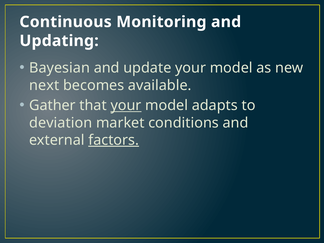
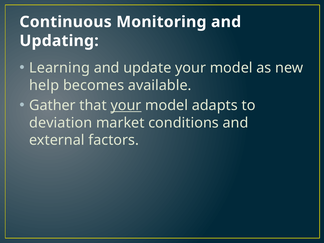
Bayesian: Bayesian -> Learning (60, 68)
next: next -> help (44, 85)
factors underline: present -> none (114, 140)
